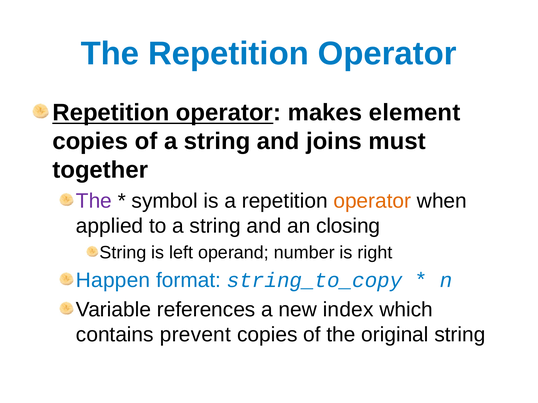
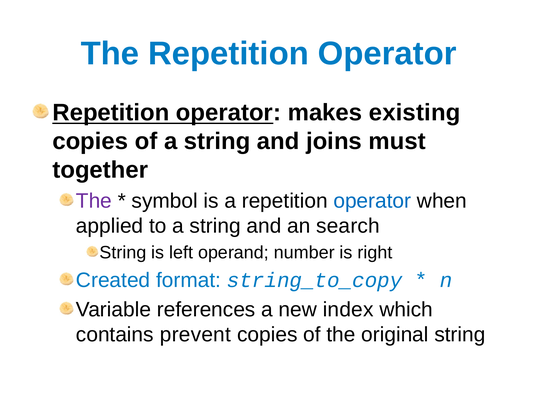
element: element -> existing (415, 113)
operator colour: orange -> blue (372, 201)
closing: closing -> search (348, 226)
Happen: Happen -> Created (113, 281)
